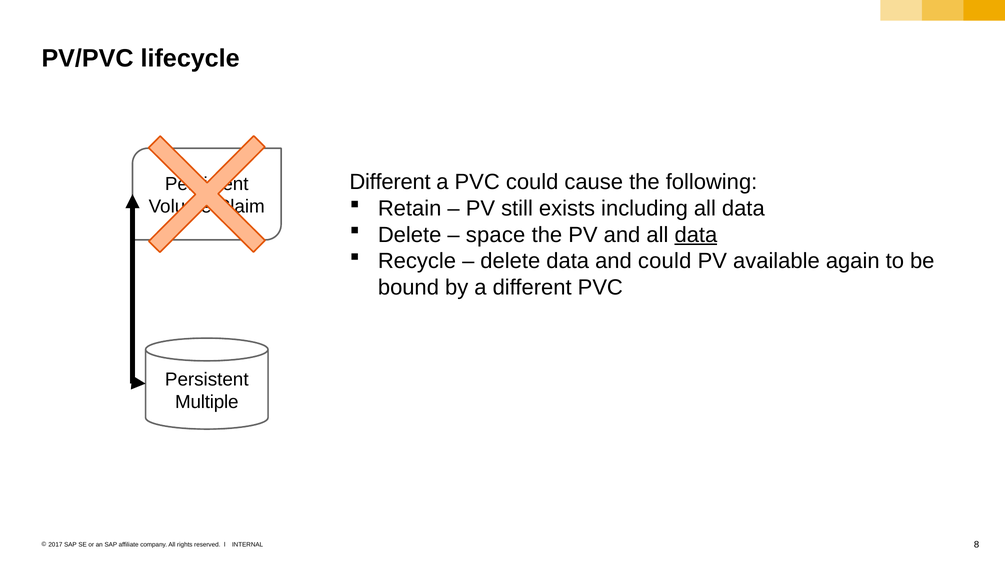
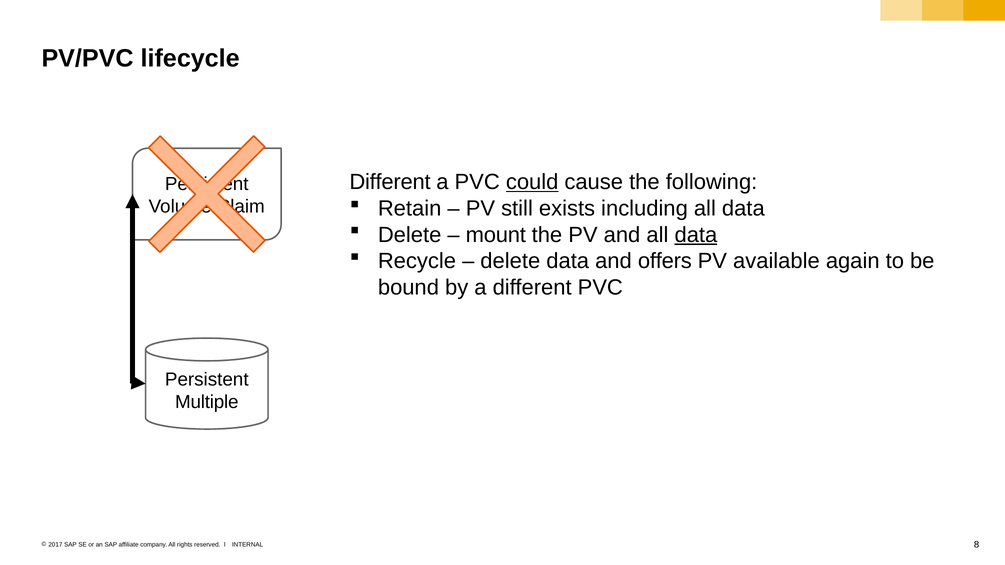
could underline: none -> present (532, 182)
space: space -> mount (496, 235)
and could: could -> offers (665, 261)
